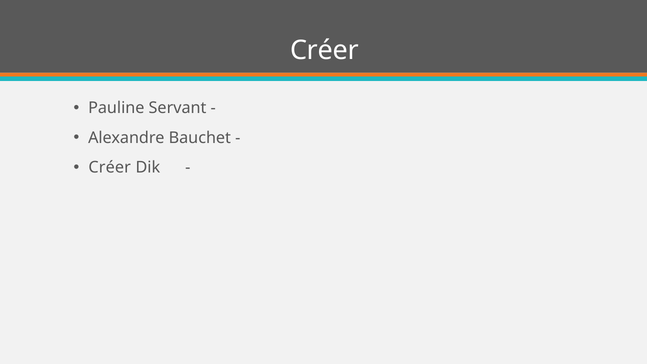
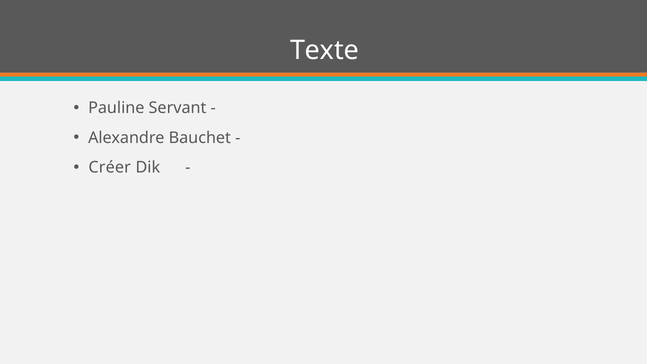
Créer: Créer -> Texte (324, 51)
